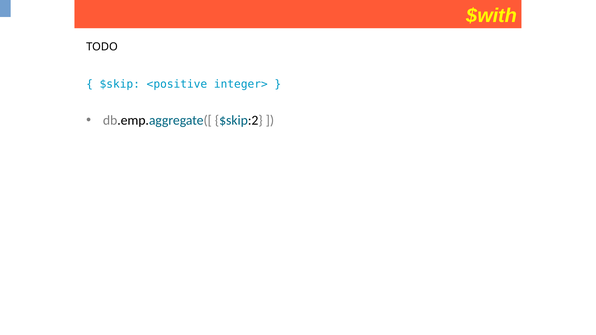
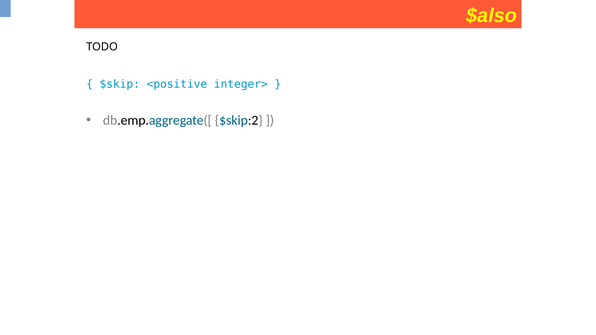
$with: $with -> $also (492, 16)
